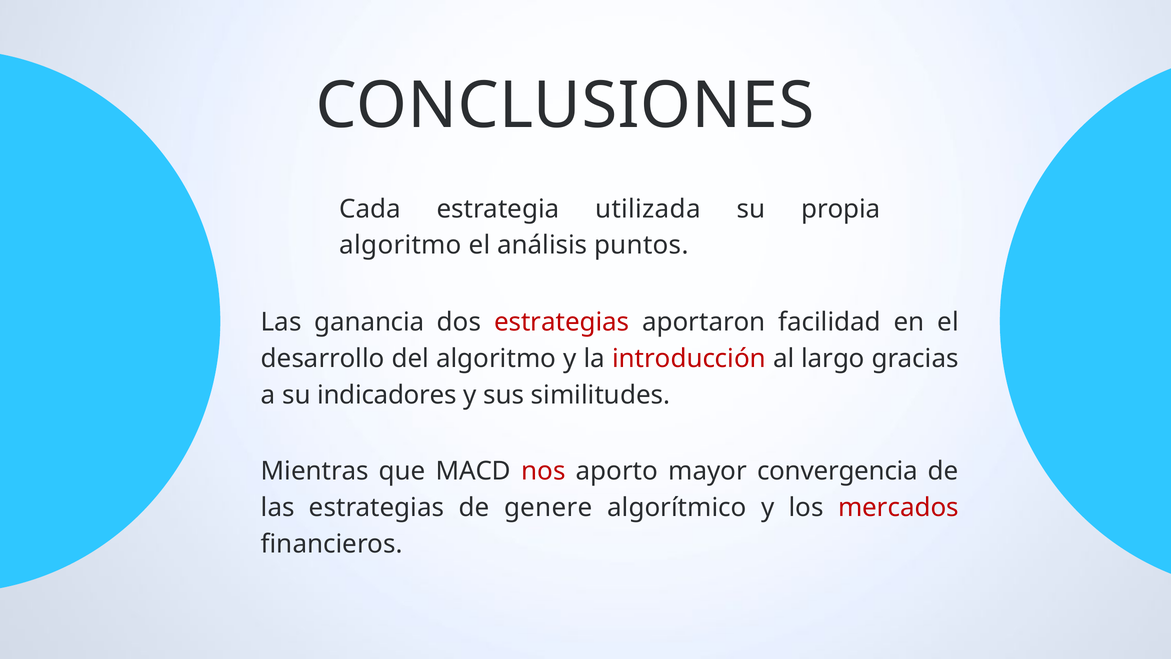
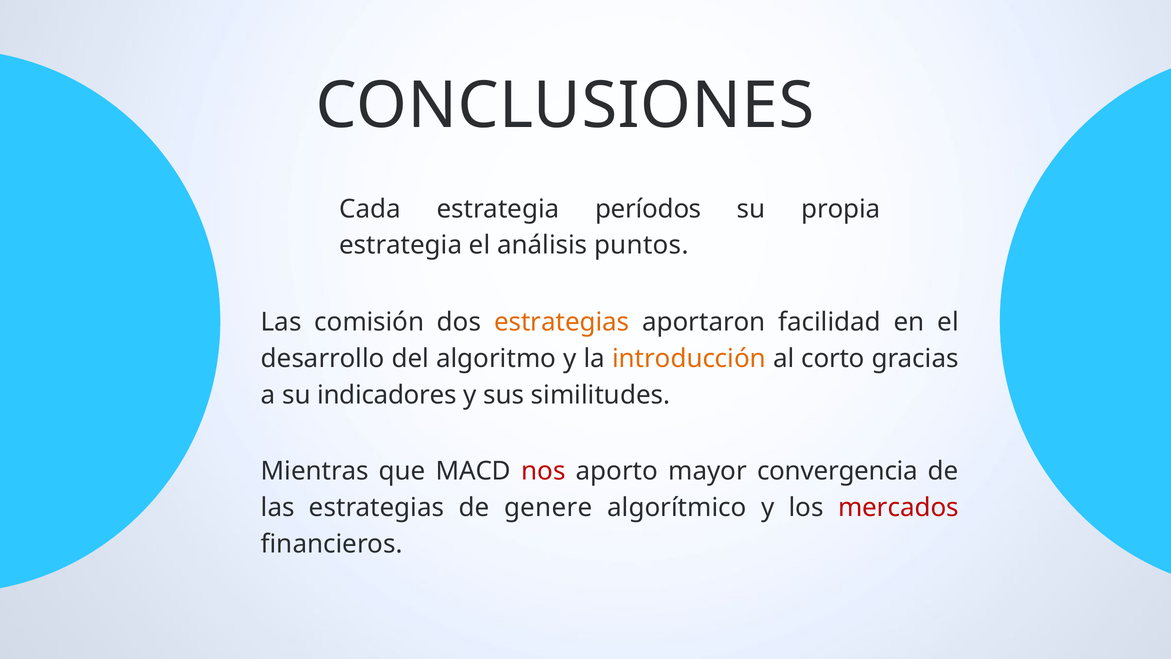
utilizada: utilizada -> períodos (648, 209)
algoritmo: algoritmo -> estrategia (401, 245)
ganancia: ganancia -> comisión (369, 322)
estrategias colour: red -> orange (562, 322)
introducción colour: red -> orange (689, 358)
largo: largo -> corto (833, 358)
